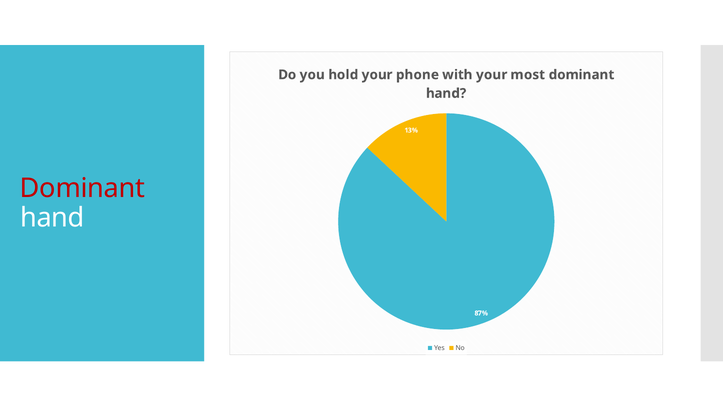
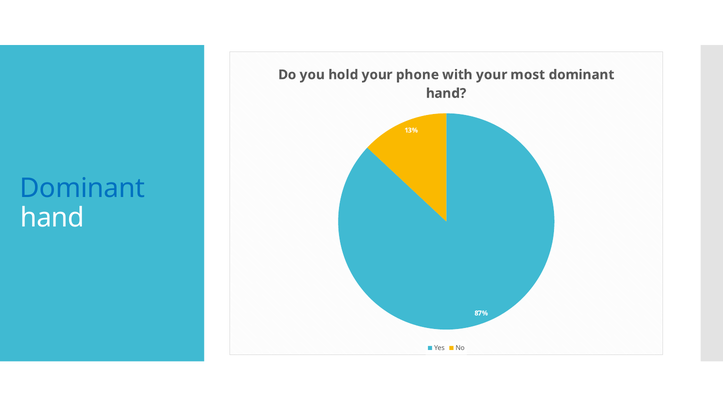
Dominant colour: red -> blue (82, 188)
